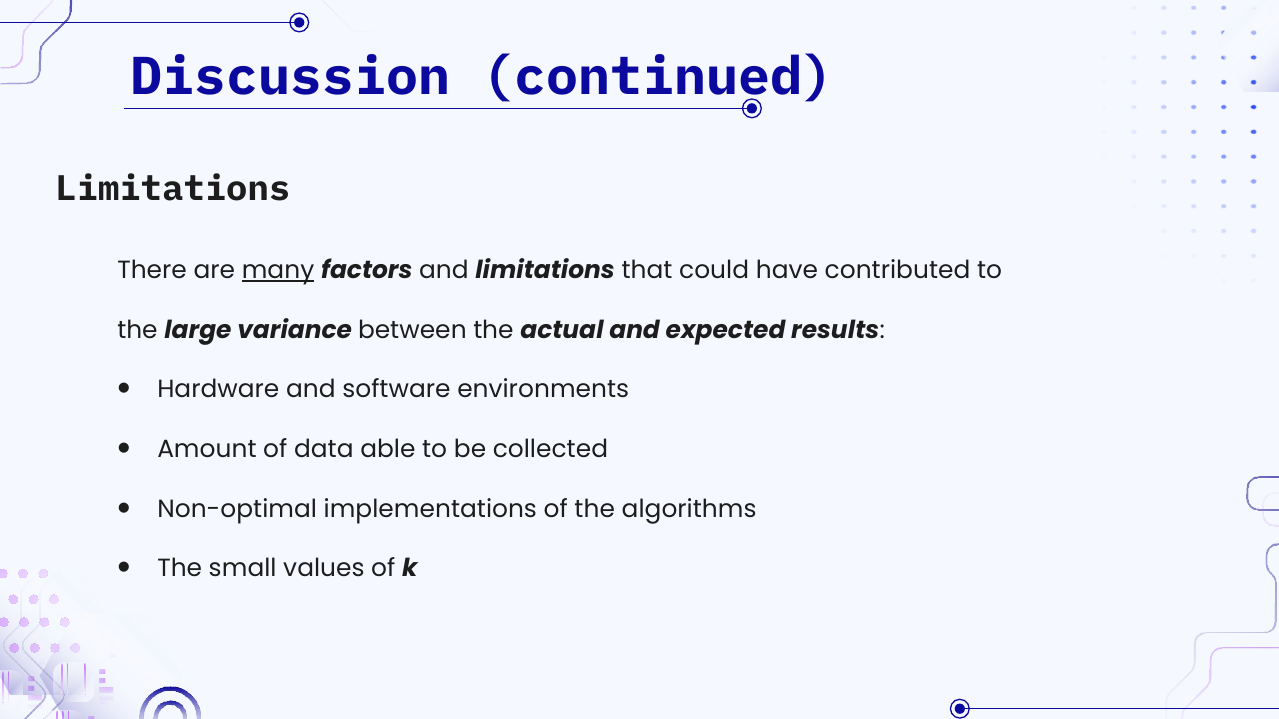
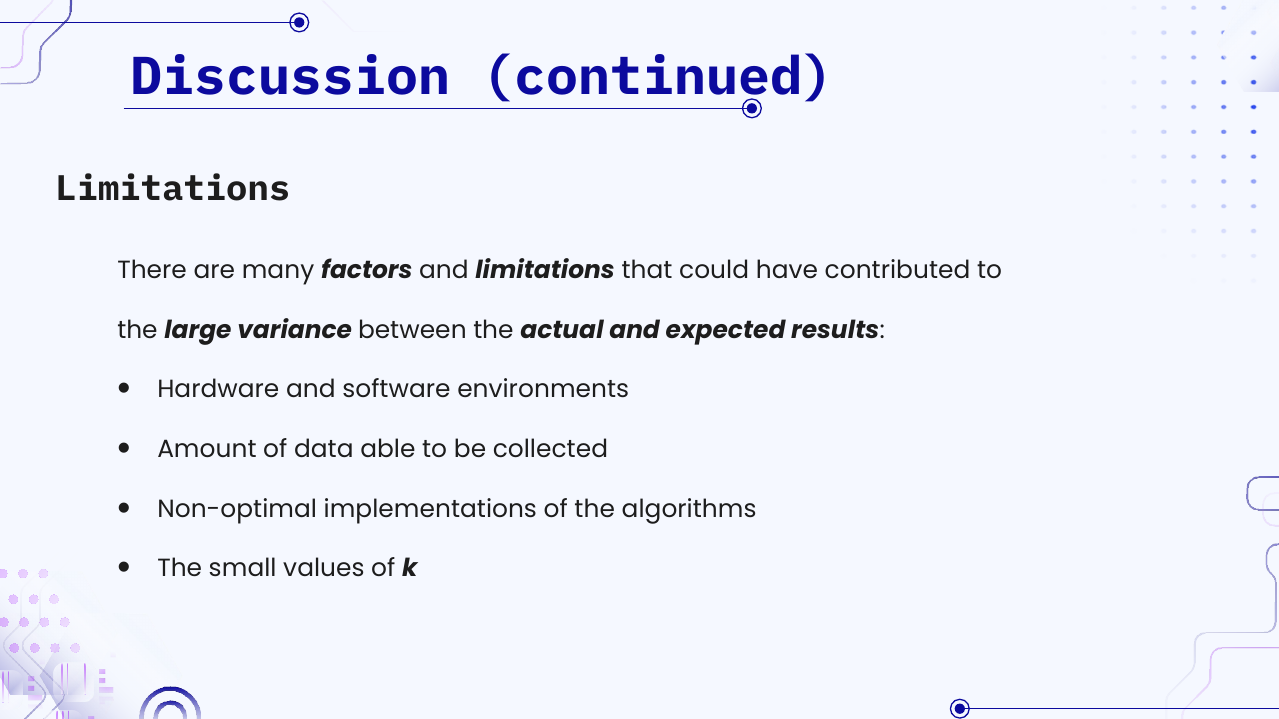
many underline: present -> none (278, 270)
